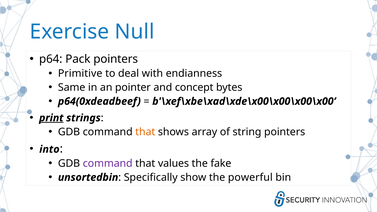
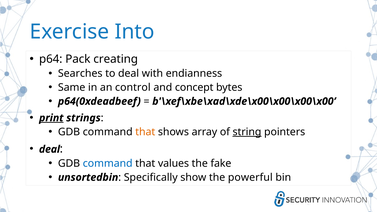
Null: Null -> Into (135, 32)
Pack pointers: pointers -> creating (116, 59)
Primitive: Primitive -> Searches (80, 74)
pointer: pointer -> control (133, 87)
string underline: none -> present (247, 132)
into: into -> deal (49, 149)
command colour: purple -> blue (108, 163)
